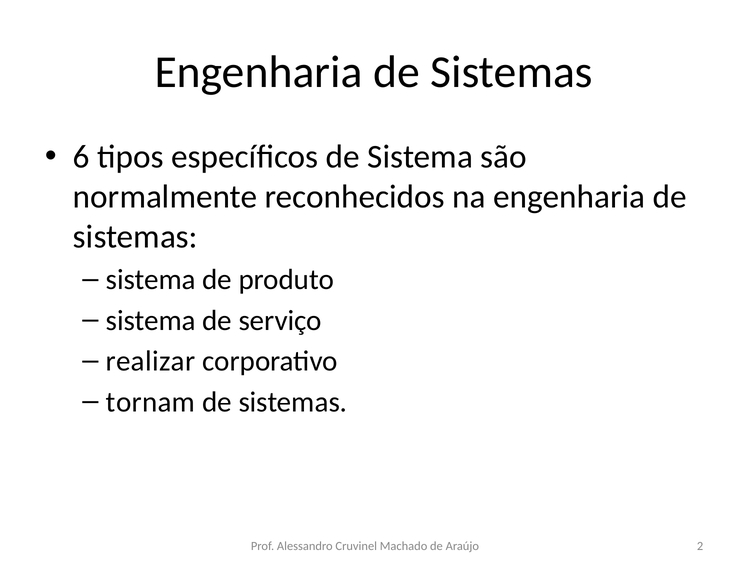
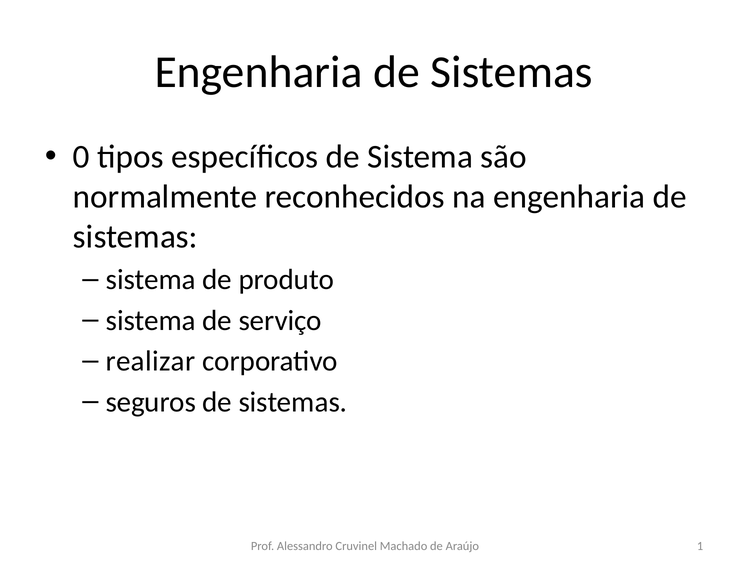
6: 6 -> 0 (81, 157)
tornam: tornam -> seguros (151, 402)
2: 2 -> 1 (700, 546)
